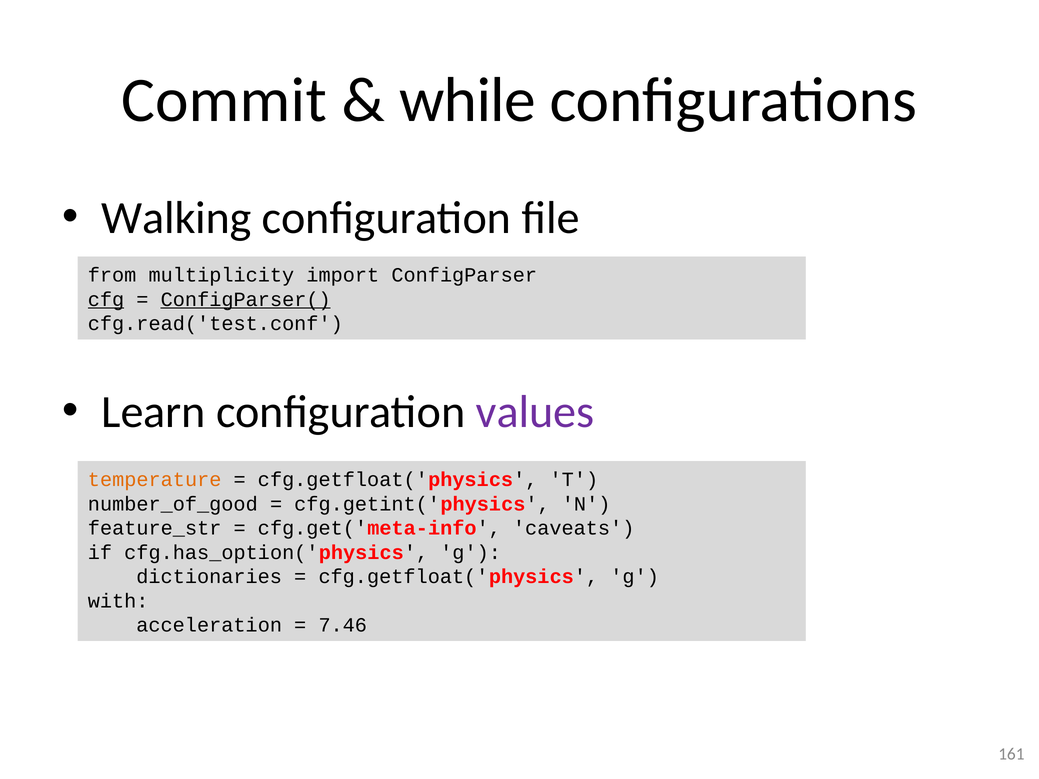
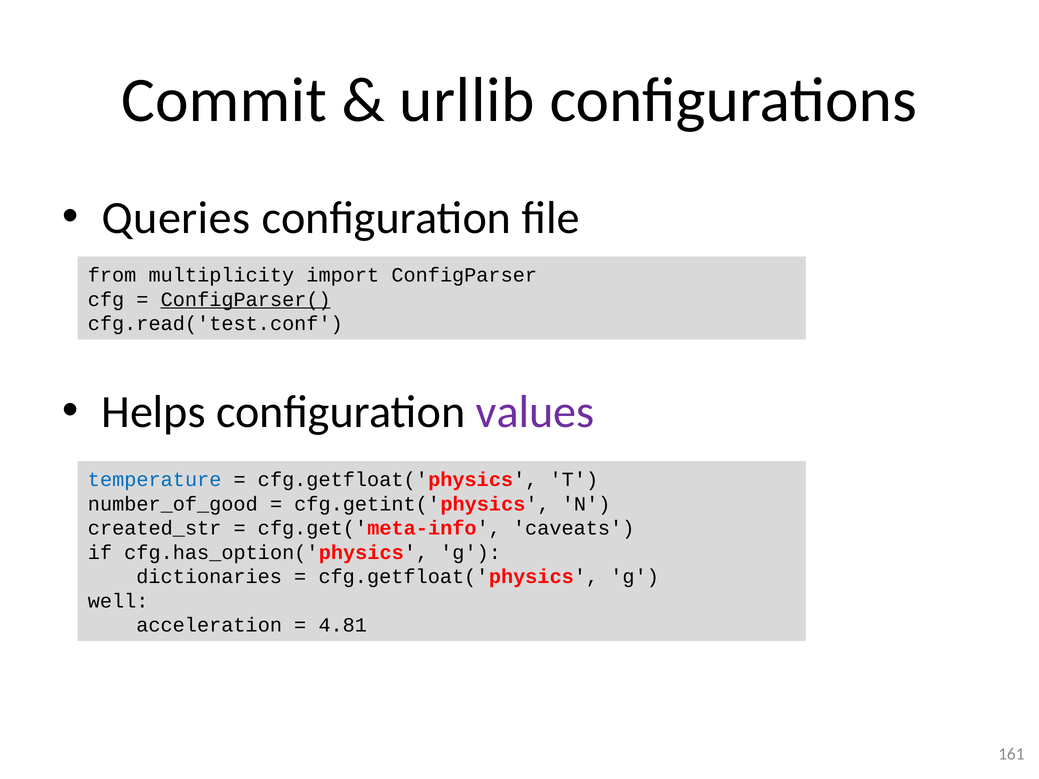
while: while -> urllib (467, 101)
Walking: Walking -> Queries (176, 218)
cfg underline: present -> none (106, 300)
Learn: Learn -> Helps (153, 412)
temperature colour: orange -> blue (155, 480)
feature_str: feature_str -> created_str (155, 528)
with: with -> well (118, 601)
7.46: 7.46 -> 4.81 (343, 625)
